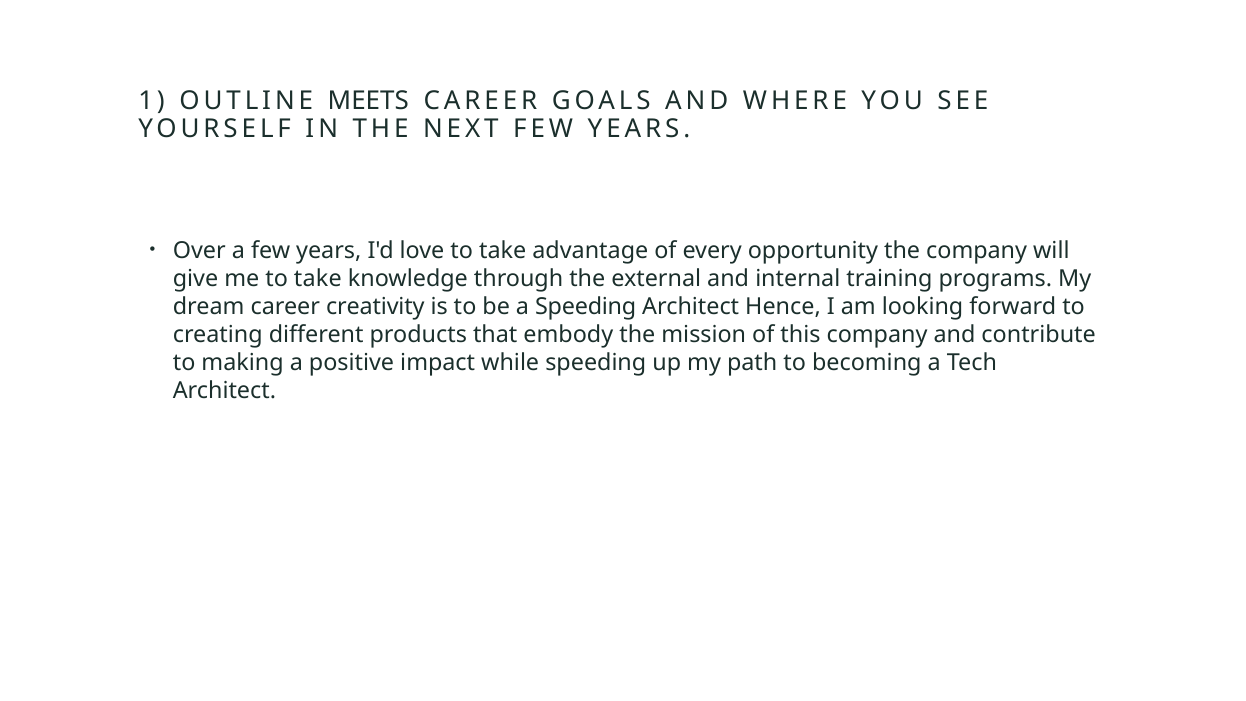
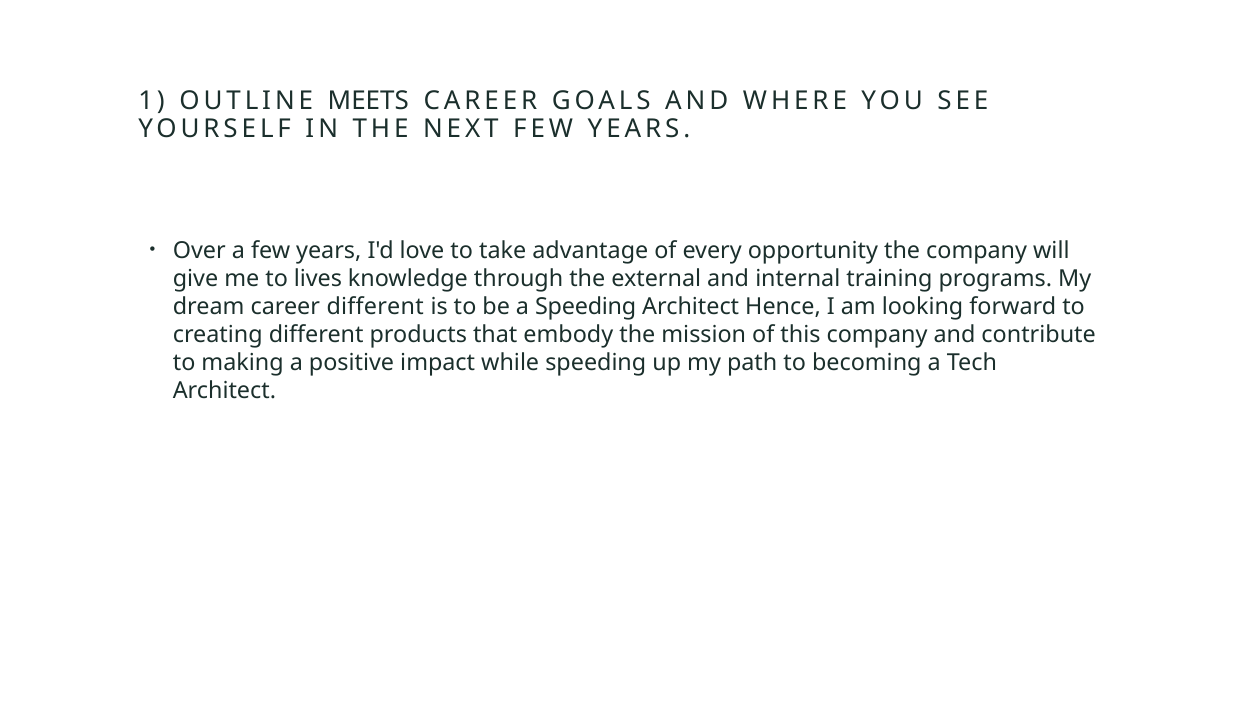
me to take: take -> lives (318, 279)
career creativity: creativity -> different (375, 307)
